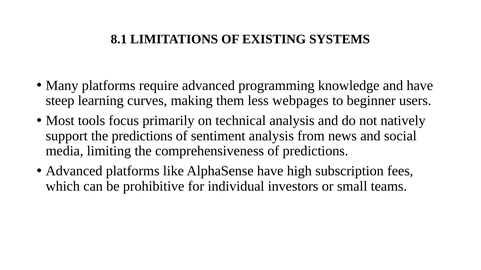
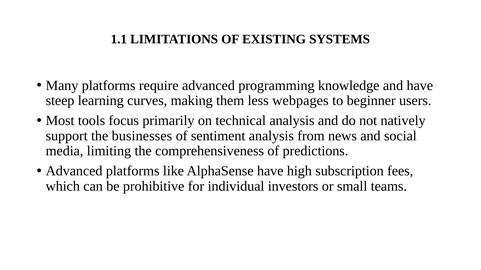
8.1: 8.1 -> 1.1 (119, 39)
the predictions: predictions -> businesses (142, 136)
